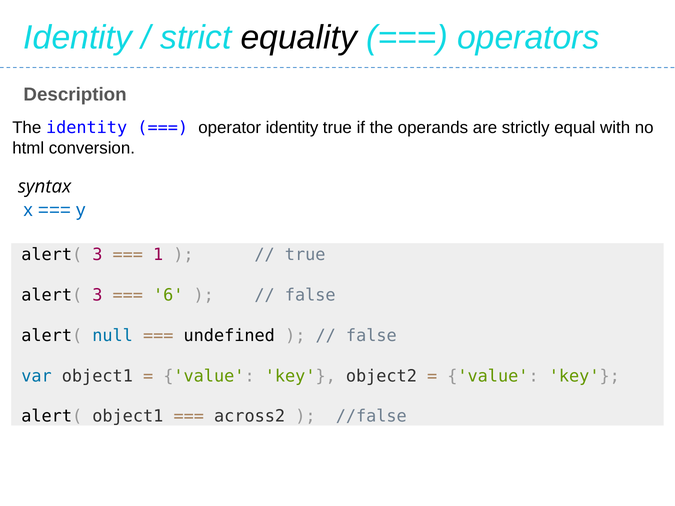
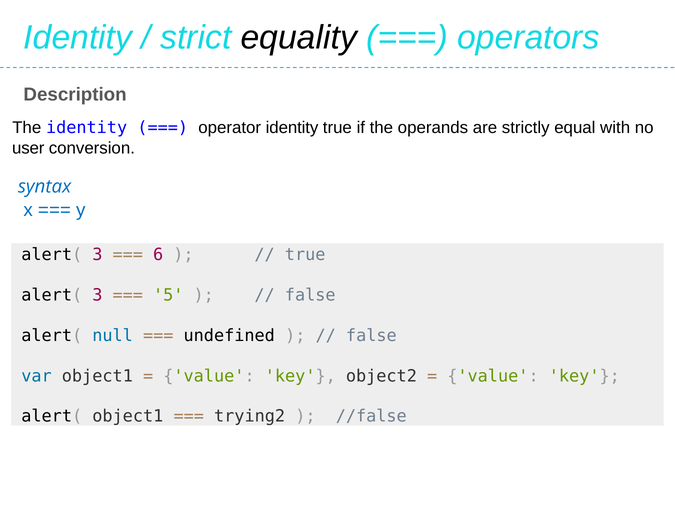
html: html -> user (28, 148)
syntax colour: black -> blue (45, 187)
1: 1 -> 6 (158, 255)
6: 6 -> 5 (168, 295)
across2: across2 -> trying2 (250, 417)
